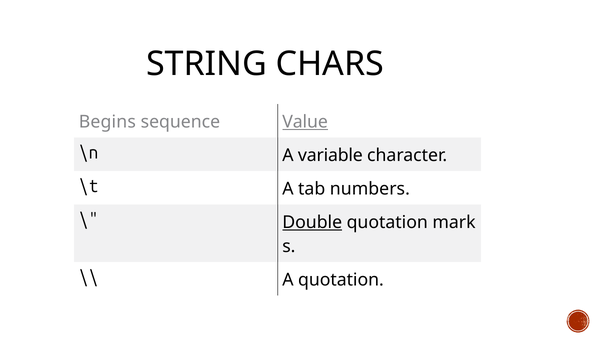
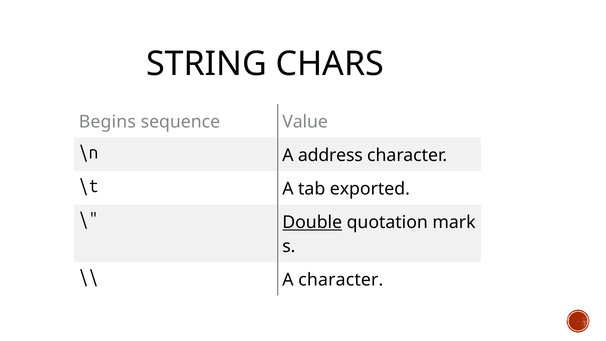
Value underline: present -> none (305, 122)
variable: variable -> address (330, 155)
numbers: numbers -> exported (370, 189)
A quotation: quotation -> character (341, 280)
